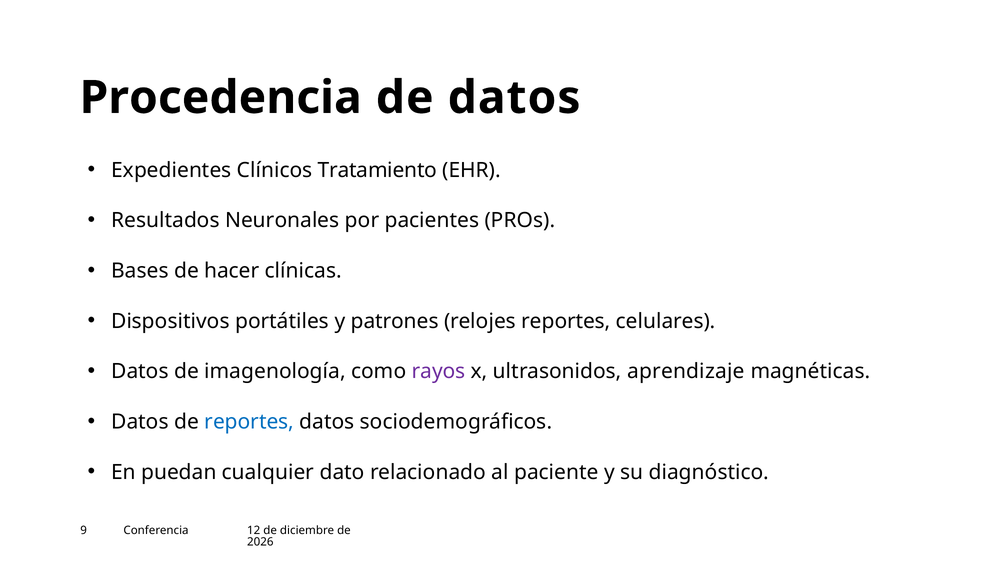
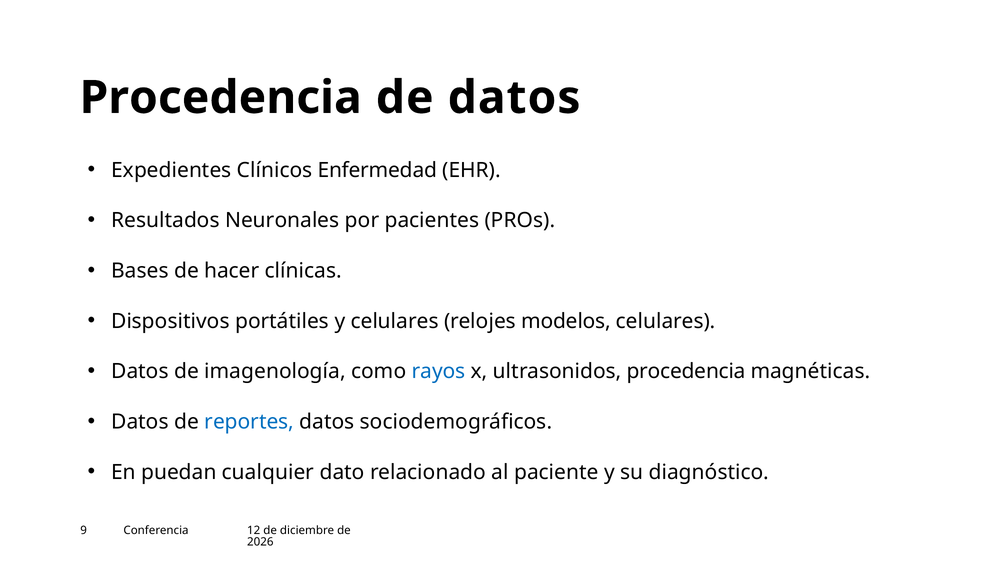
Tratamiento: Tratamiento -> Enfermedad (377, 170)
y patrones: patrones -> celulares (395, 321)
relojes reportes: reportes -> modelos (566, 321)
rayos colour: purple -> blue (439, 372)
ultrasonidos aprendizaje: aprendizaje -> procedencia (686, 372)
